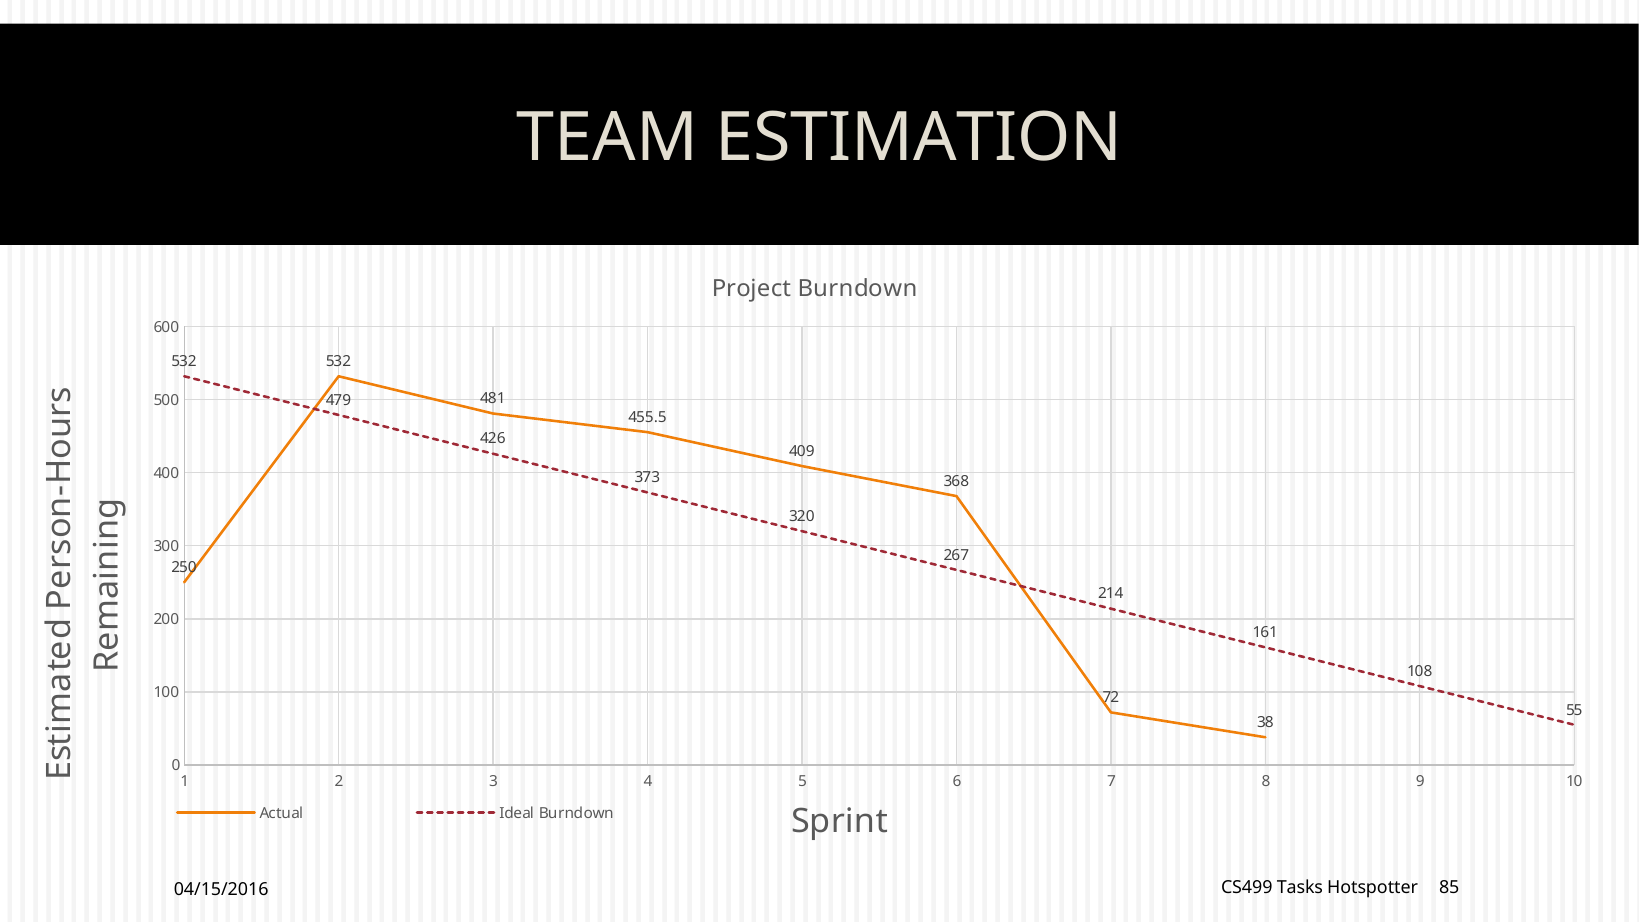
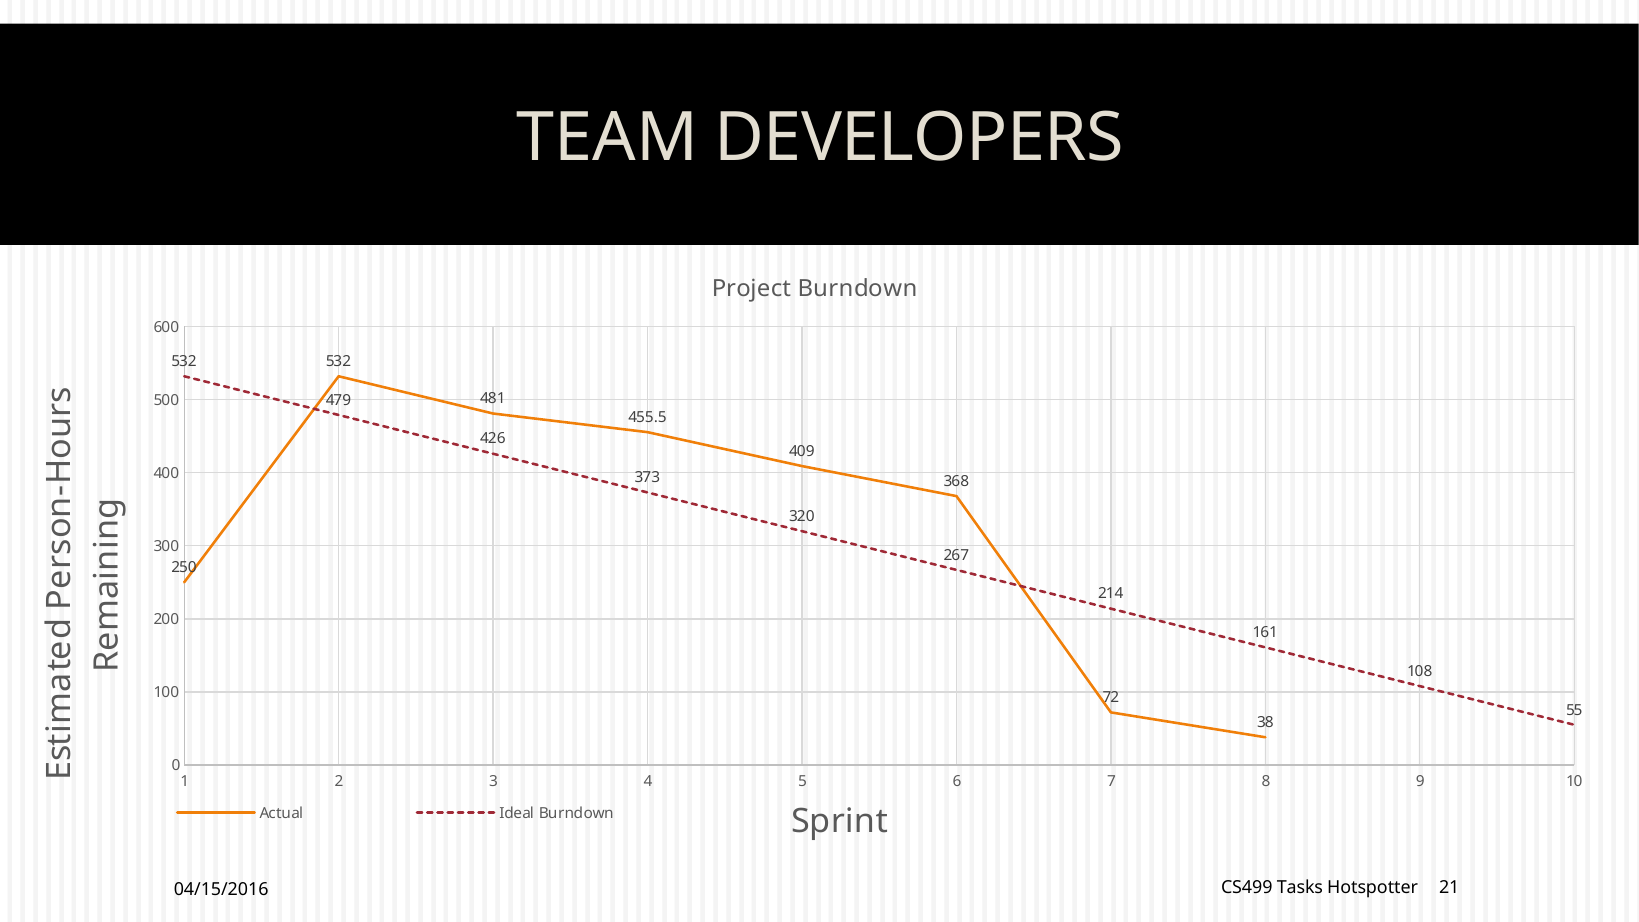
ESTIMATION: ESTIMATION -> DEVELOPERS (919, 138)
85: 85 -> 21 (1449, 888)
